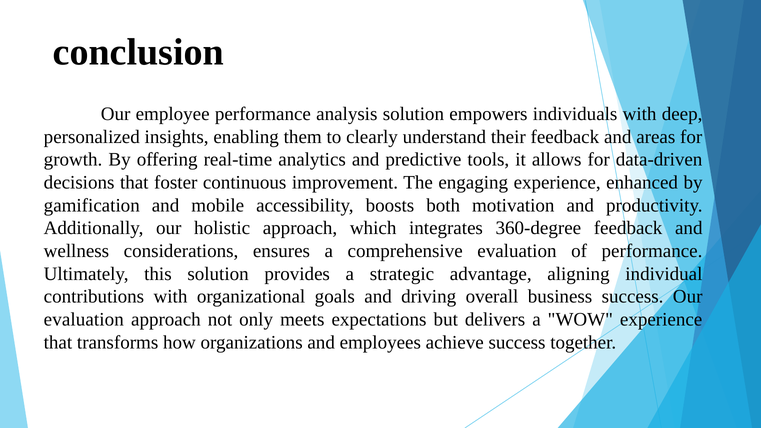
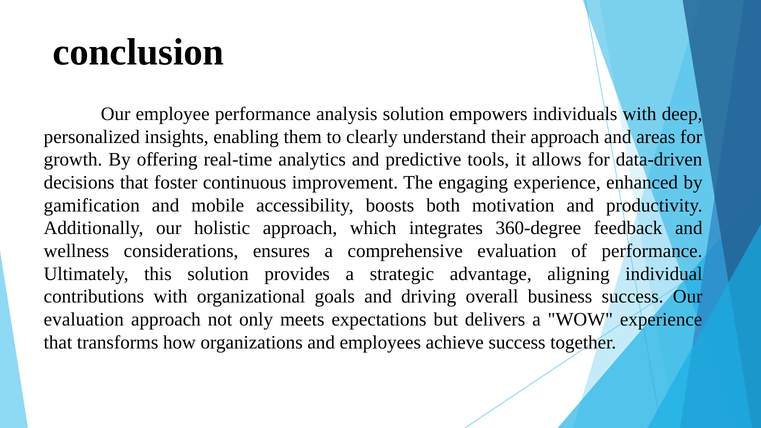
their feedback: feedback -> approach (565, 137)
